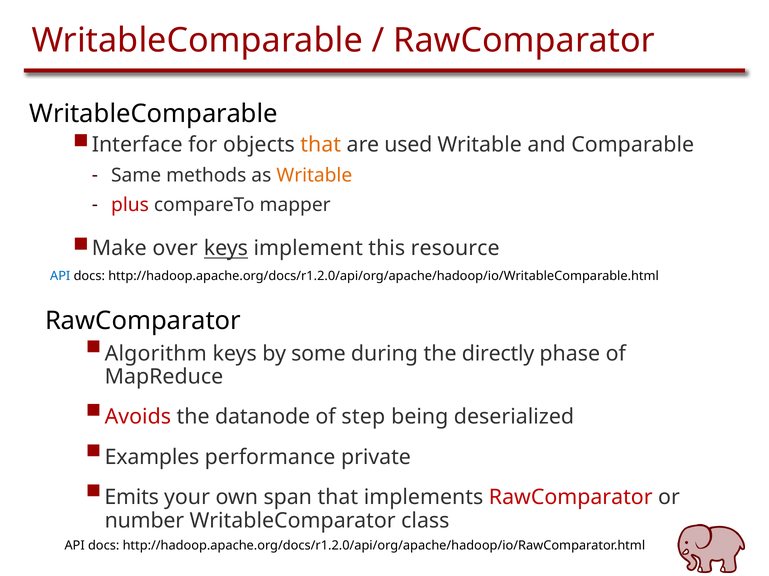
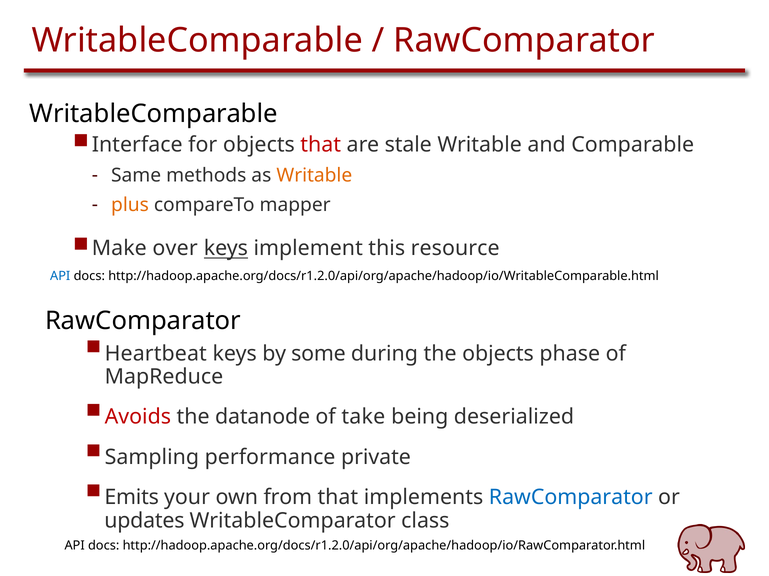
that colour: orange -> red (321, 145)
used: used -> stale (408, 145)
plus colour: red -> orange (130, 205)
Algorithm: Algorithm -> Heartbeat (156, 354)
the directly: directly -> objects (498, 354)
step: step -> take (363, 417)
Examples: Examples -> Sampling (152, 458)
span: span -> from (288, 498)
RawComparator colour: red -> blue (571, 498)
number: number -> updates (144, 521)
